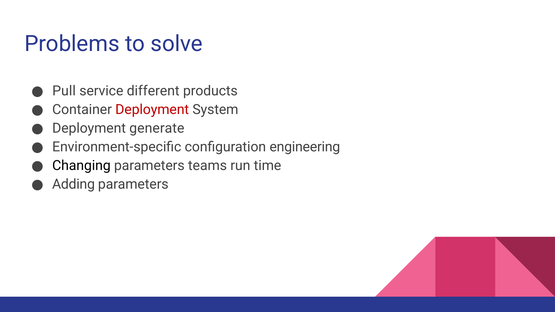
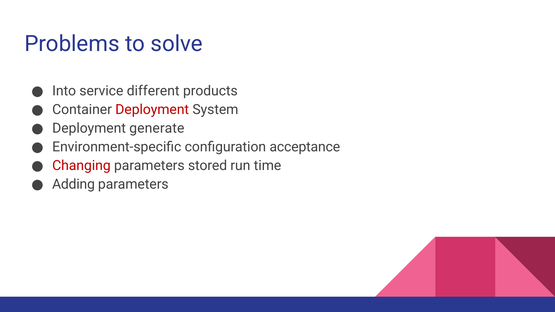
Pull: Pull -> Into (64, 91)
engineering: engineering -> acceptance (305, 147)
Changing colour: black -> red (81, 166)
teams: teams -> stored (208, 166)
